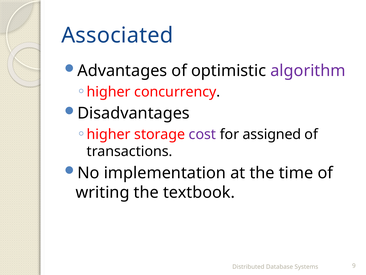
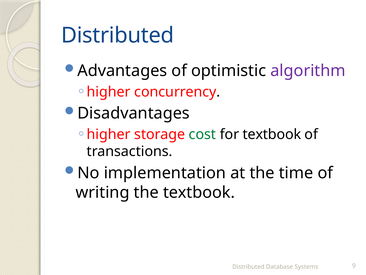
Associated: Associated -> Distributed (118, 35)
cost colour: purple -> green (202, 134)
for assigned: assigned -> textbook (272, 134)
